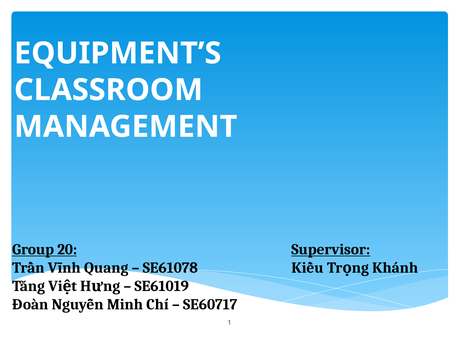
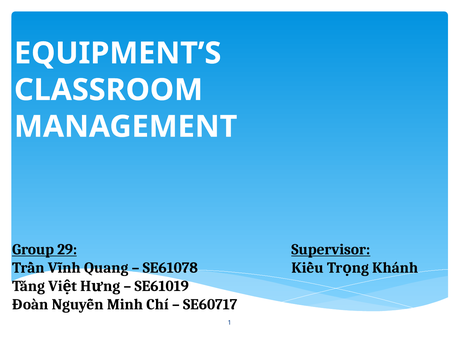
20: 20 -> 29 (67, 250)
